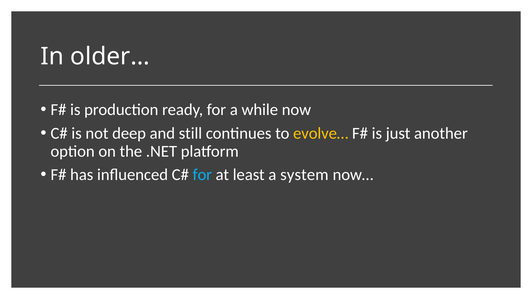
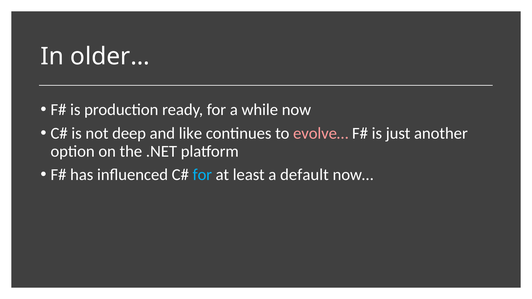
still: still -> like (190, 133)
evolve… colour: yellow -> pink (321, 133)
system: system -> default (304, 175)
